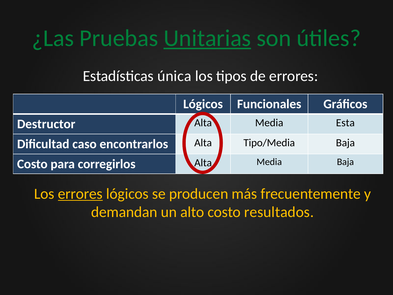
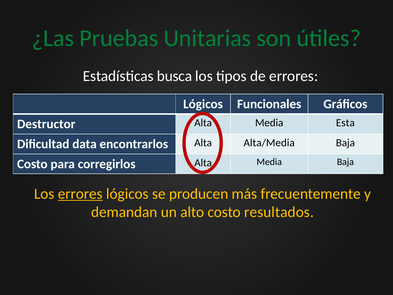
Unitarias underline: present -> none (207, 38)
única: única -> busca (175, 76)
caso: caso -> data (85, 144)
Tipo/Media: Tipo/Media -> Alta/Media (269, 143)
